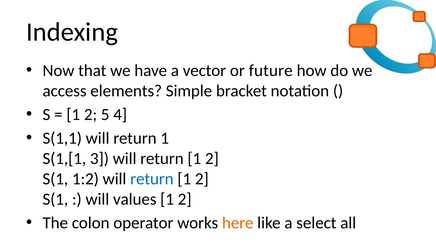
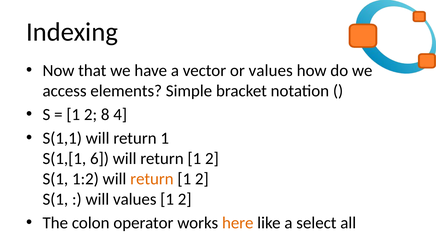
or future: future -> values (271, 71)
5: 5 -> 8 (105, 115)
3: 3 -> 6 (99, 159)
return colour: blue -> orange (152, 179)
